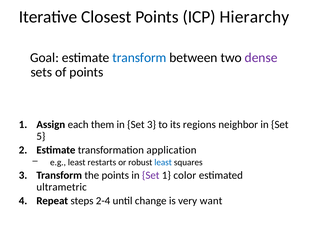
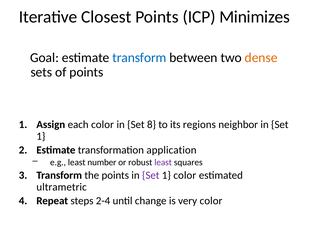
Hierarchy: Hierarchy -> Minimizes (255, 17)
dense colour: purple -> orange (261, 58)
each them: them -> color (103, 124)
Set 3: 3 -> 8 (152, 124)
5: 5 -> 1 (41, 136)
restarts: restarts -> number (102, 162)
least colour: blue -> purple (163, 162)
very want: want -> color (211, 201)
